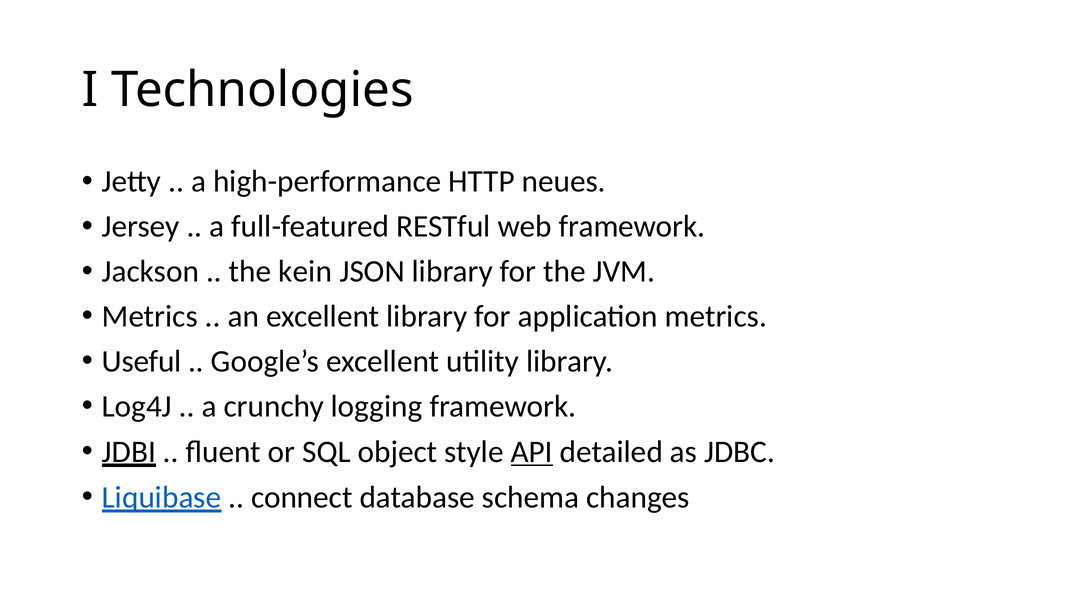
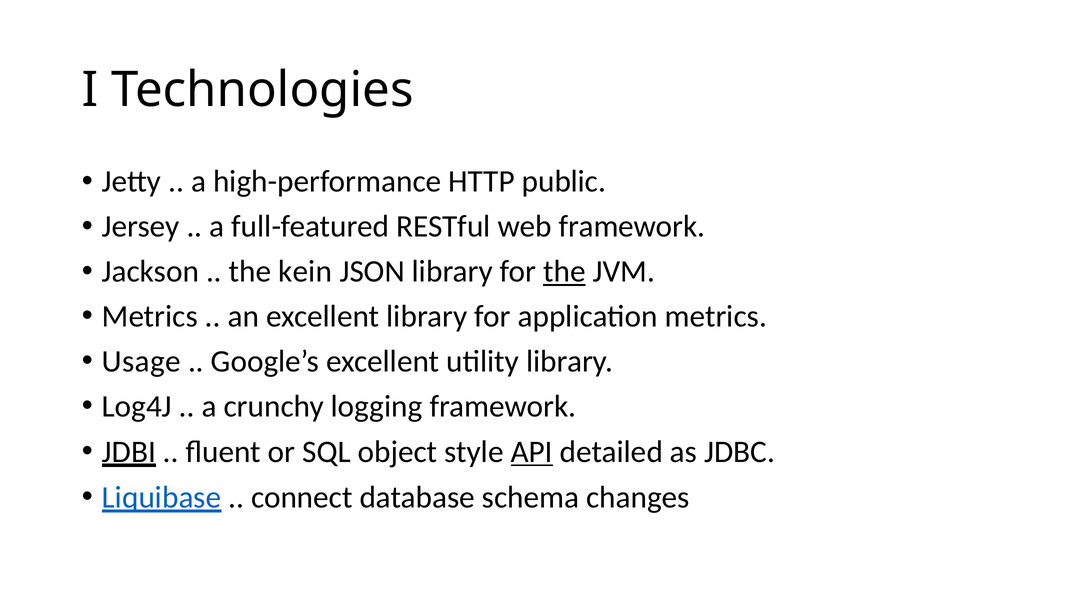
neues: neues -> public (564, 181)
the underline: none -> present (564, 271)
Useful: Useful -> Usage (141, 361)
